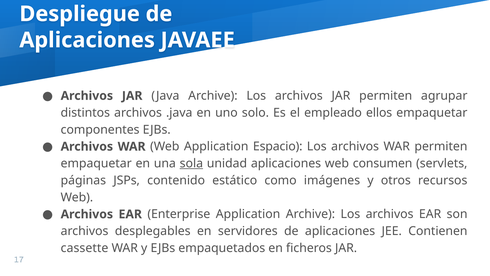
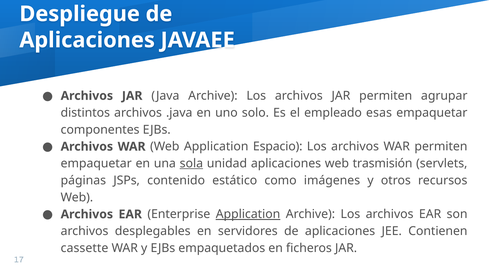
ellos: ellos -> esas (379, 113)
consumen: consumen -> trasmisión (383, 163)
Application underline: none -> present (248, 214)
